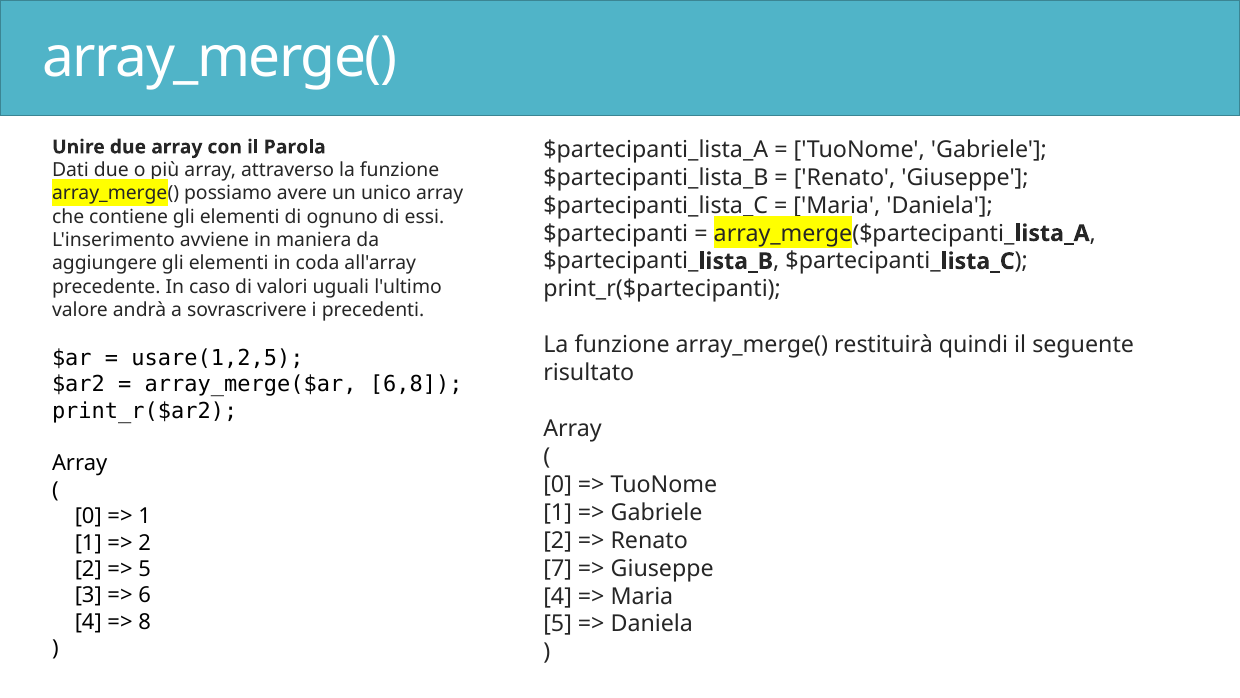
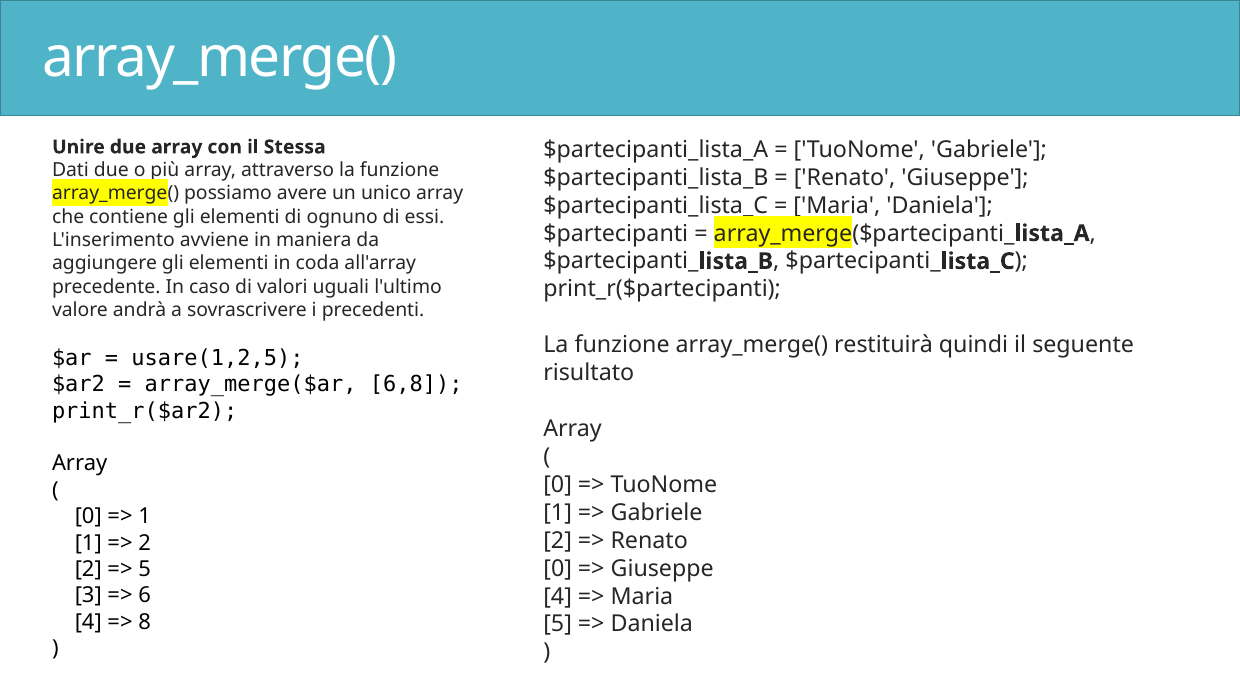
Parola: Parola -> Stessa (295, 147)
7: 7 -> 0 (558, 568)
